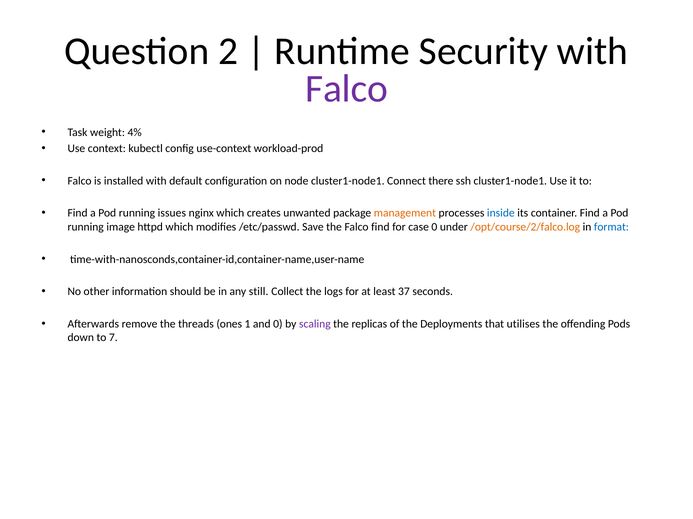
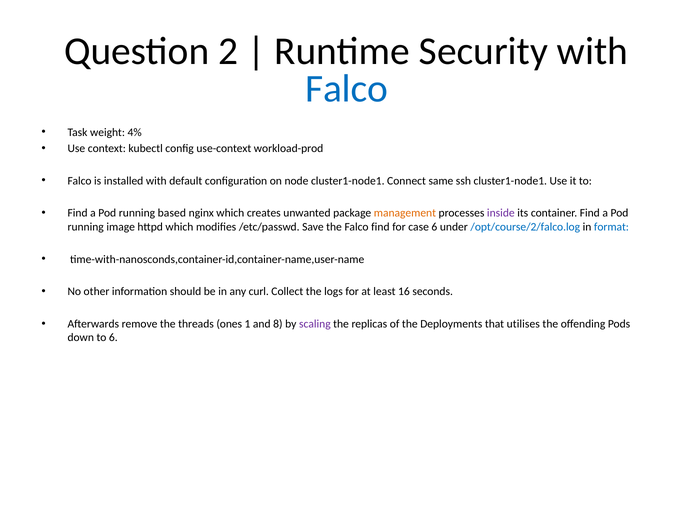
Falco colour: purple -> blue (347, 89)
there: there -> same (441, 181)
issues: issues -> based (172, 213)
inside colour: blue -> purple (501, 213)
case 0: 0 -> 6 (434, 227)
/opt/course/2/falco.log colour: orange -> blue (525, 227)
still: still -> curl (259, 292)
37: 37 -> 16 (404, 292)
and 0: 0 -> 8 (278, 324)
to 7: 7 -> 6 (113, 338)
